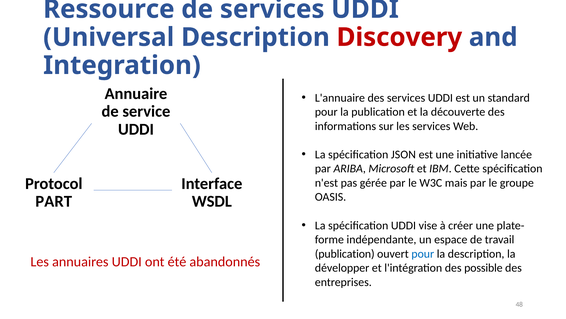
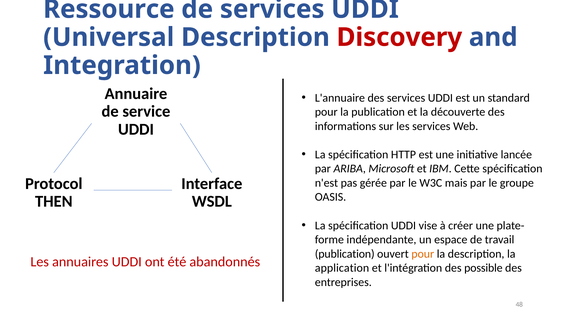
JSON: JSON -> HTTP (403, 154)
PART: PART -> THEN (54, 201)
pour colour: blue -> orange (423, 253)
développer: développer -> application (342, 267)
